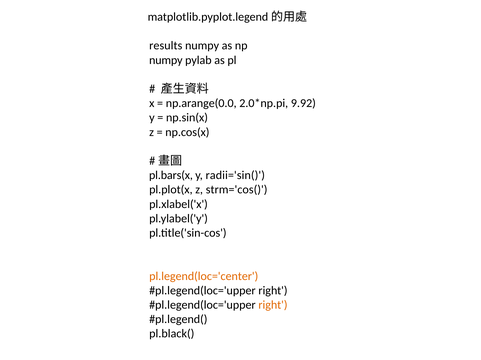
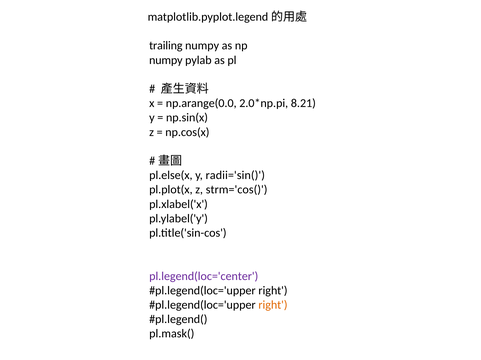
results: results -> trailing (166, 46)
9.92: 9.92 -> 8.21 (303, 103)
pl.bars(x: pl.bars(x -> pl.else(x (171, 176)
pl.legend(loc='center colour: orange -> purple (204, 277)
pl.black(: pl.black( -> pl.mask( (172, 334)
